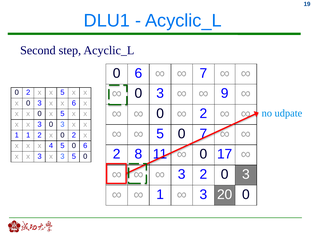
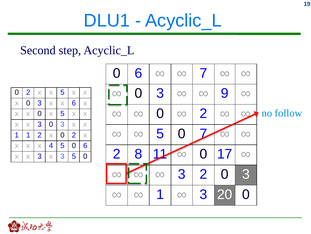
udpate: udpate -> follow (288, 113)
